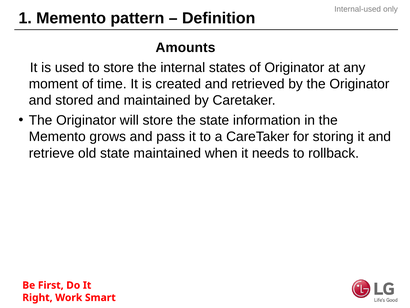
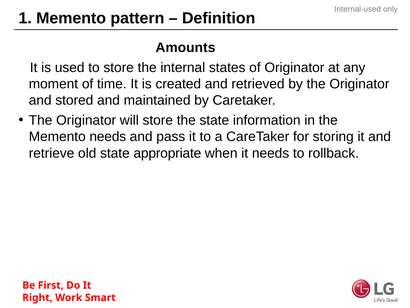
Memento grows: grows -> needs (108, 137)
state maintained: maintained -> appropriate (167, 153)
